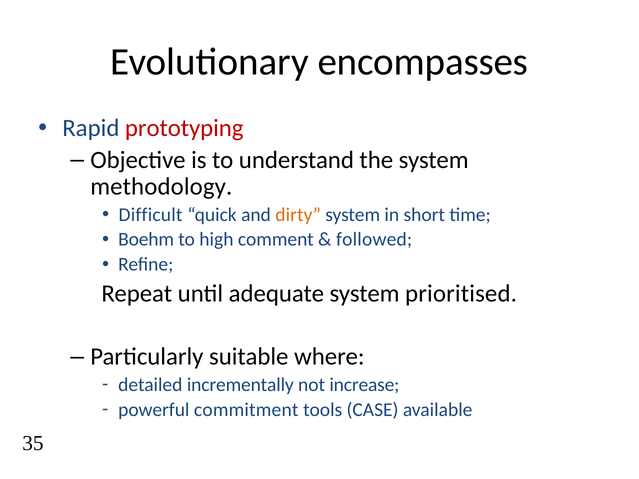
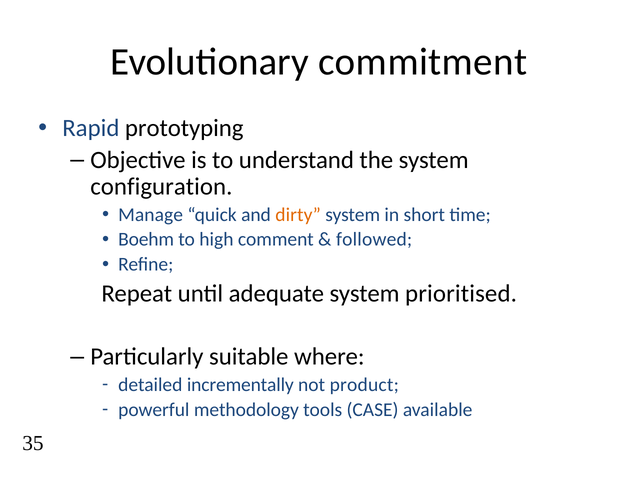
encompasses: encompasses -> commitment (423, 62)
prototyping colour: red -> black (184, 128)
methodology: methodology -> configuration (161, 187)
Difficult: Difficult -> Manage (151, 215)
increase: increase -> product (364, 385)
commitment: commitment -> methodology (246, 410)
